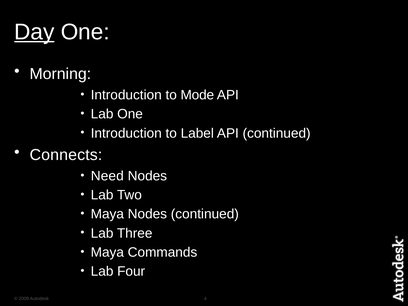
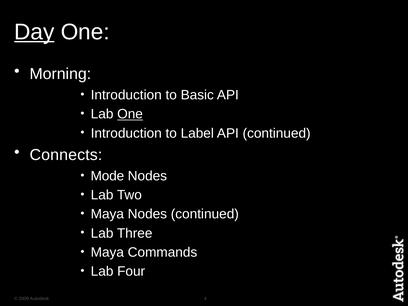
Mode: Mode -> Basic (197, 95)
One underline: none -> present (130, 114)
Need: Need -> Mode (107, 176)
